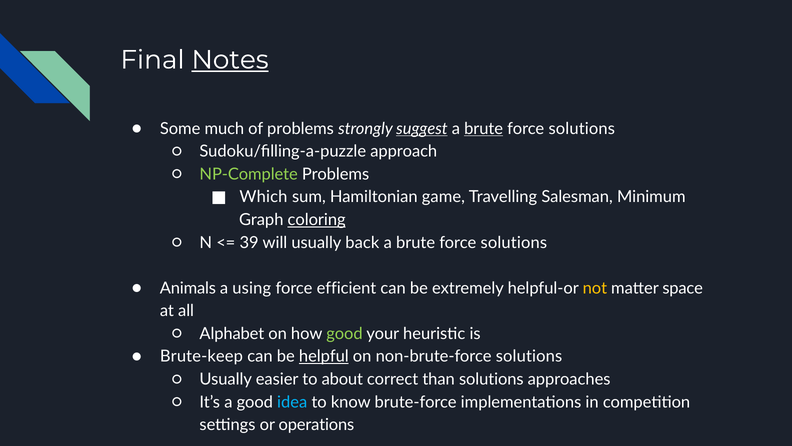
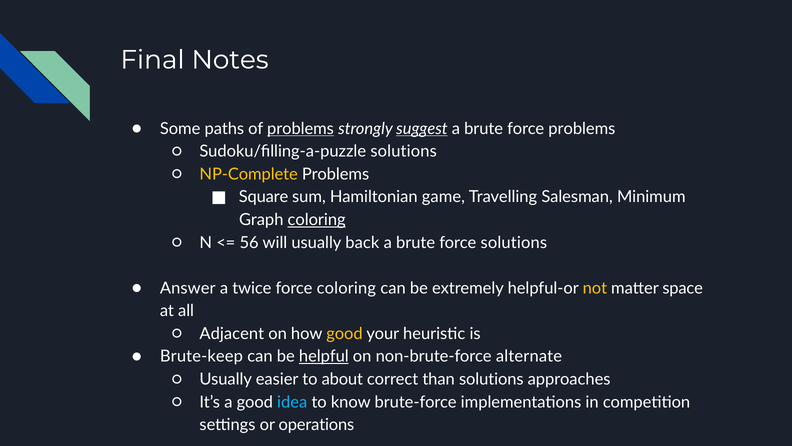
Notes underline: present -> none (230, 60)
much: much -> paths (224, 129)
problems underline: none -> present (300, 129)
brute underline: present -> none (484, 129)
solutions: solutions -> problems (582, 129)
Sudoku/filling-a-puzzle approach: approach -> solutions (404, 151)
NP-Complete colour: light green -> yellow (249, 174)
Which: Which -> Square (264, 197)
39: 39 -> 56 (249, 242)
Animals: Animals -> Answer (188, 288)
using: using -> twice (252, 288)
force efficient: efficient -> coloring (346, 288)
Alphabet: Alphabet -> Adjacent (232, 333)
good colour: light green -> yellow (344, 333)
non-brute-force solutions: solutions -> alternate (529, 356)
